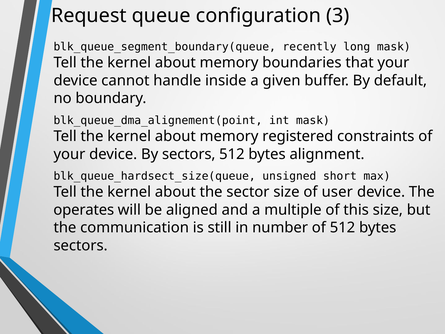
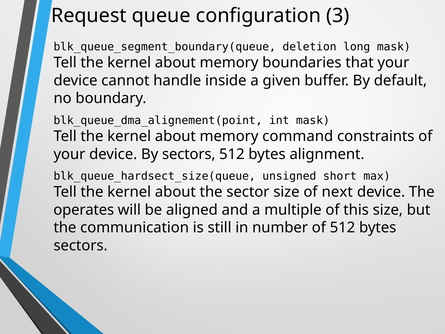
recently: recently -> deletion (310, 47)
registered: registered -> command (298, 136)
user: user -> next (337, 192)
